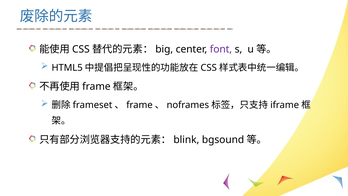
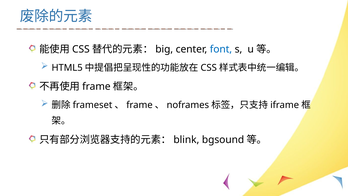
font colour: purple -> blue (221, 49)
